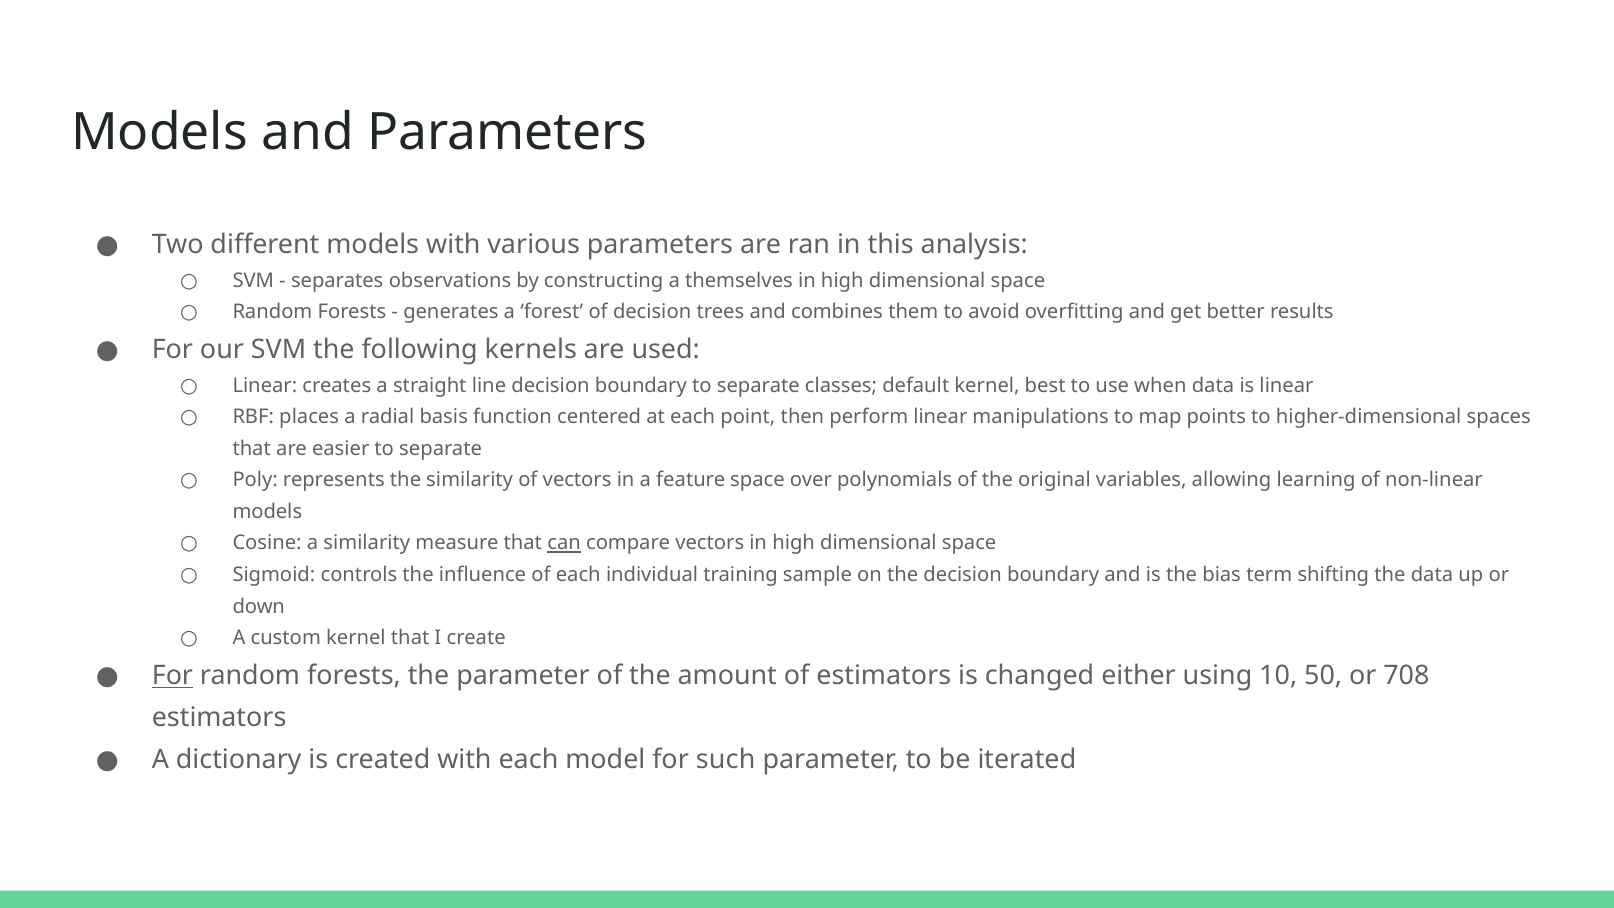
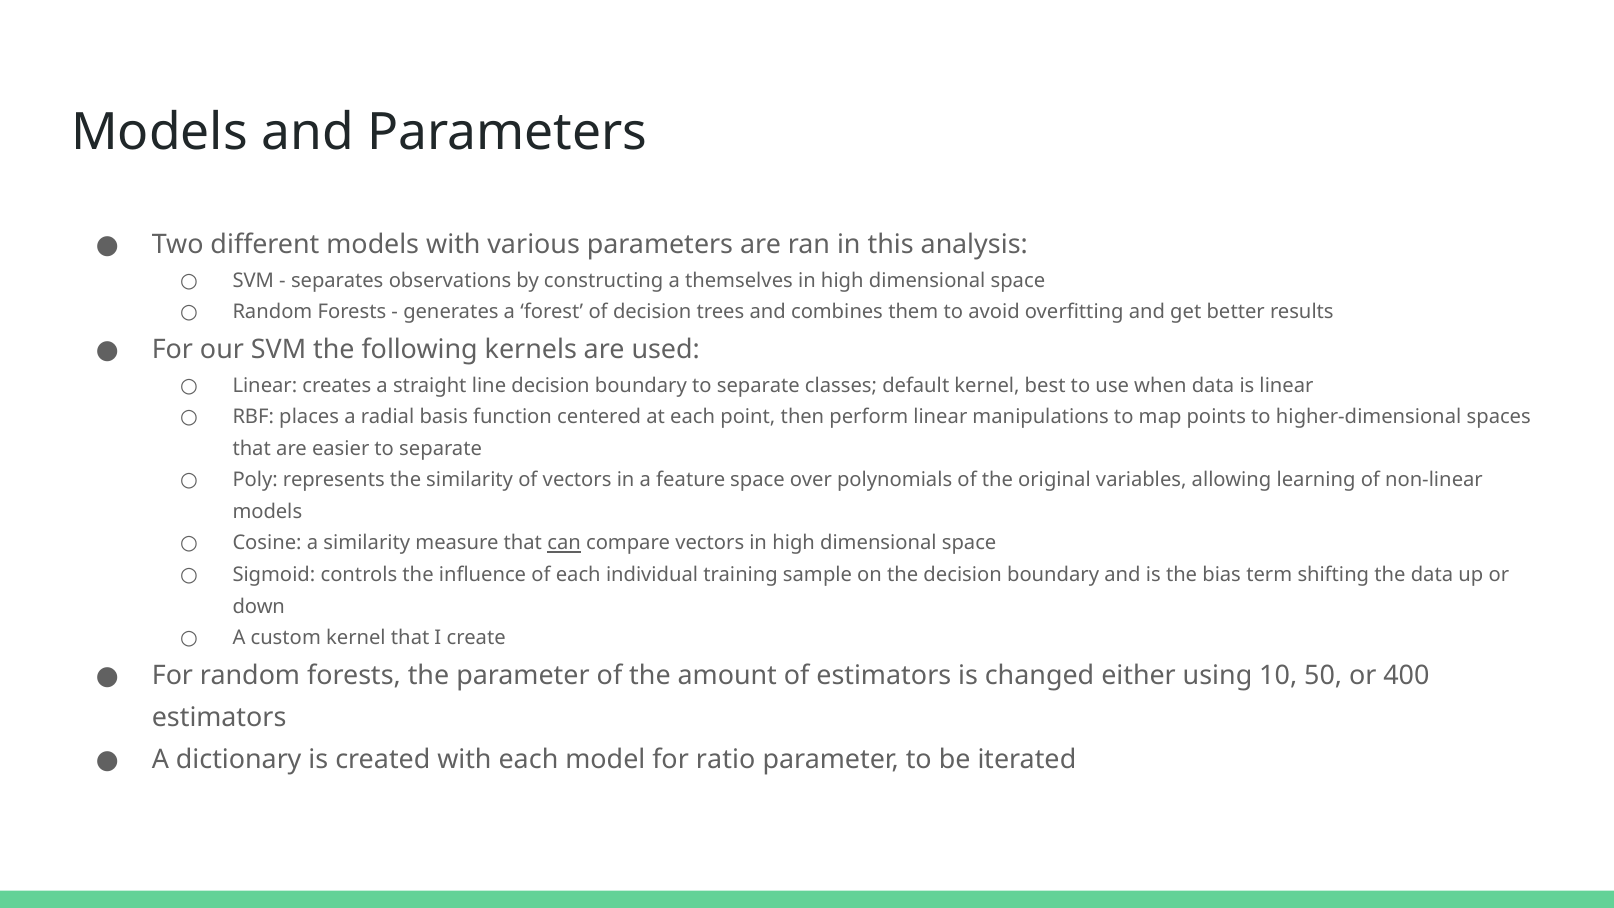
For underline: present -> none (172, 676)
708: 708 -> 400 (1406, 676)
such: such -> ratio (726, 760)
